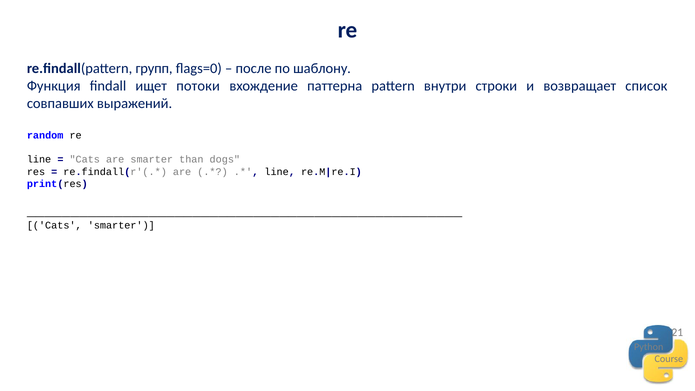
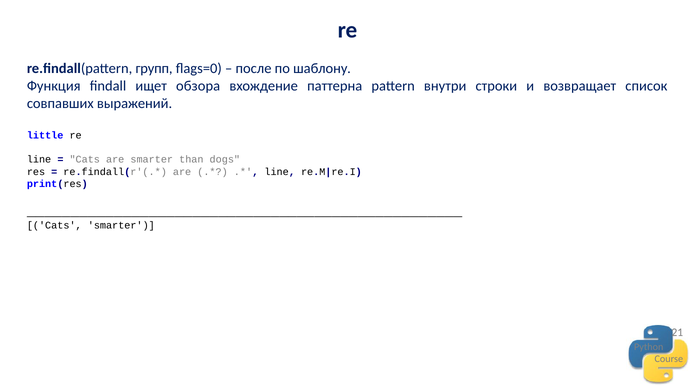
потоки: потоки -> обзора (198, 86)
random: random -> little (45, 135)
